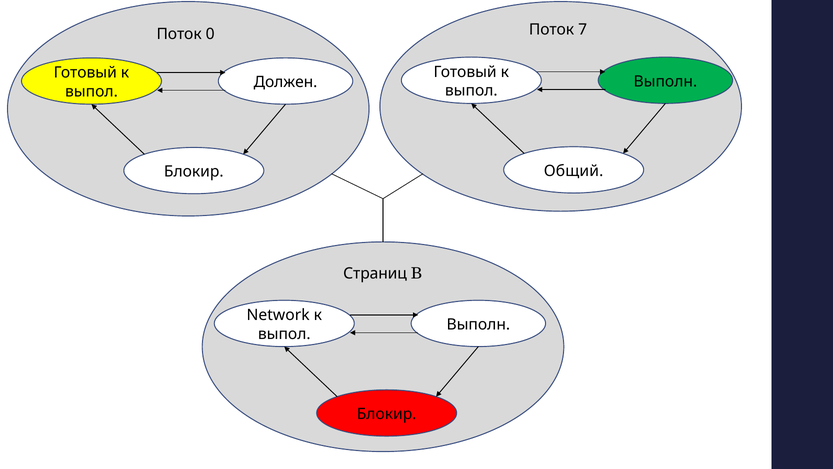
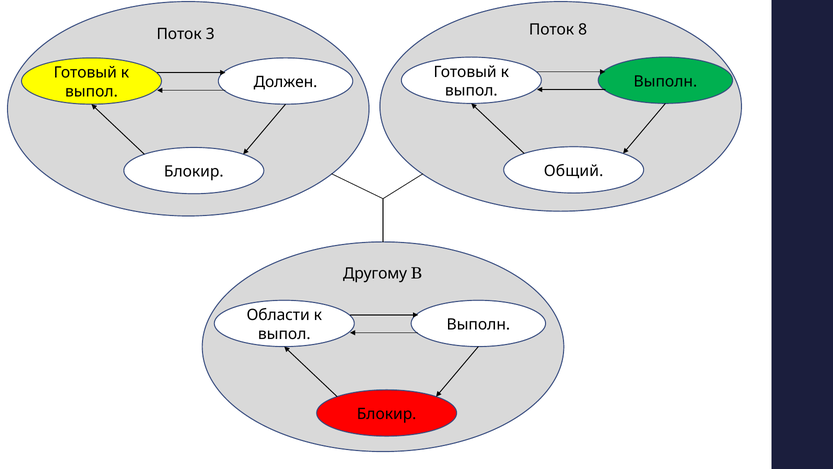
7: 7 -> 8 (583, 29)
0: 0 -> 3 (210, 34)
Страниц: Страниц -> Другому (375, 273)
Network: Network -> Области (278, 315)
